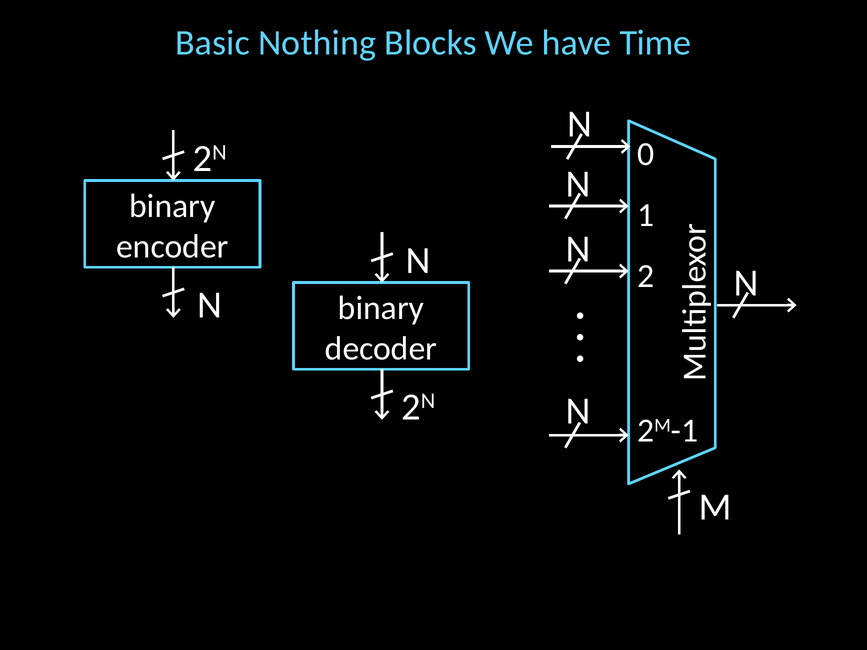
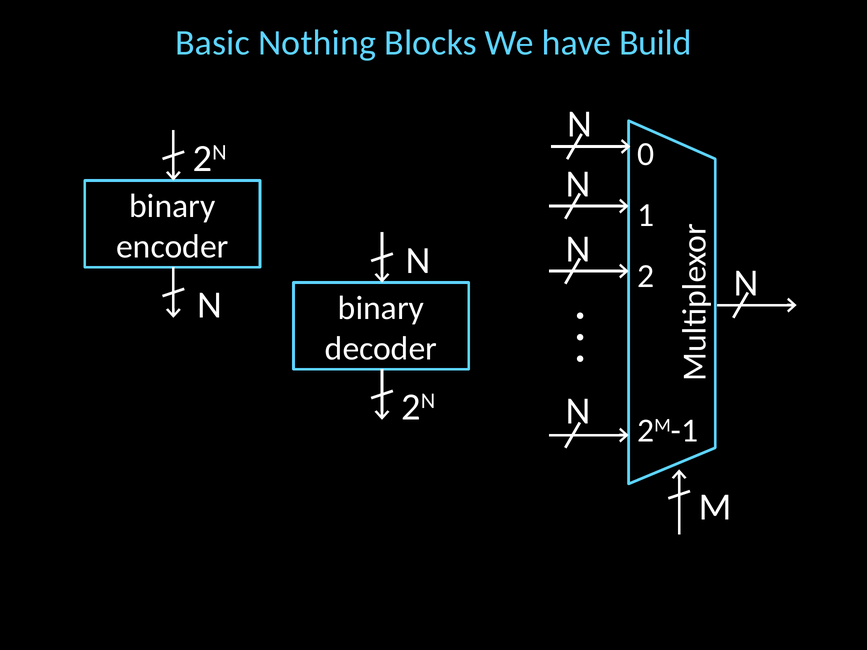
Time: Time -> Build (655, 43)
